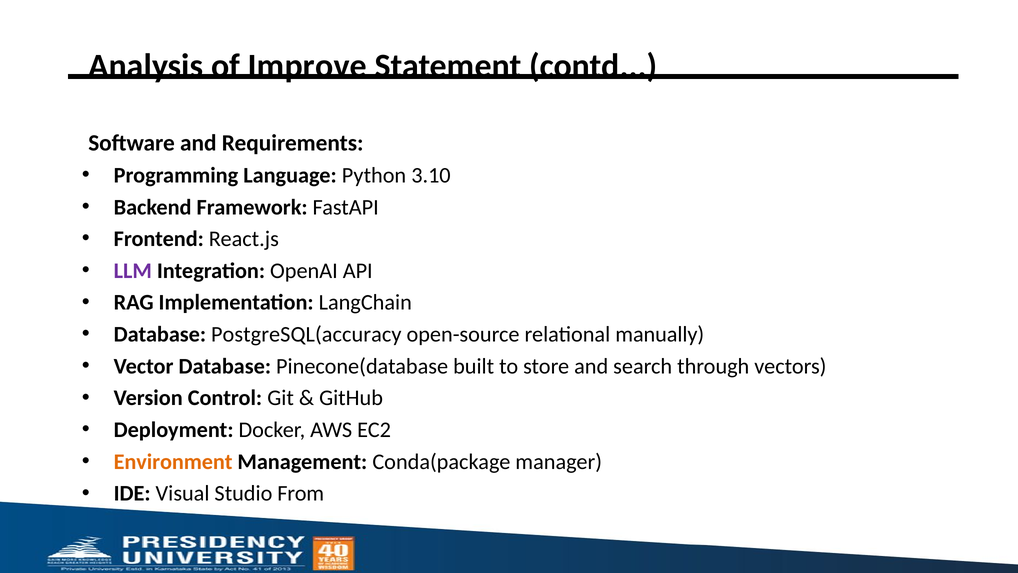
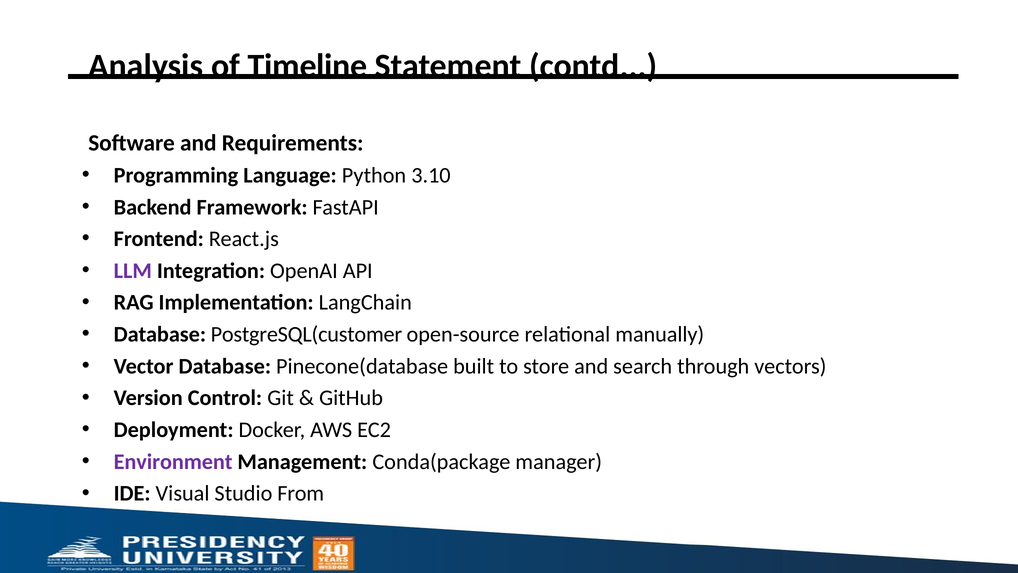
Improve: Improve -> Timeline (307, 66)
PostgreSQL(accuracy: PostgreSQL(accuracy -> PostgreSQL(customer (306, 334)
Environment colour: orange -> purple (173, 461)
